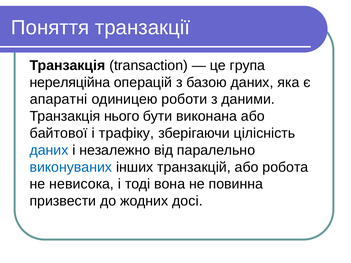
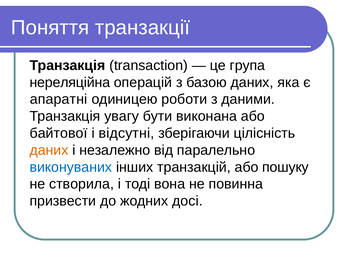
нього: нього -> увагу (122, 116)
трафіку: трафіку -> відсутні (126, 133)
даних colour: blue -> orange (49, 150)
робота: робота -> пошуку (285, 167)
невисока: невисока -> створила (82, 184)
